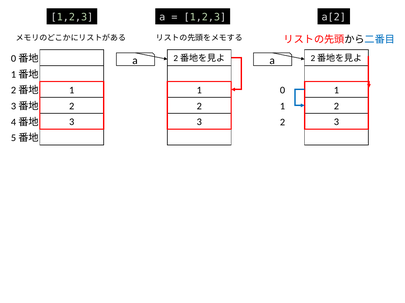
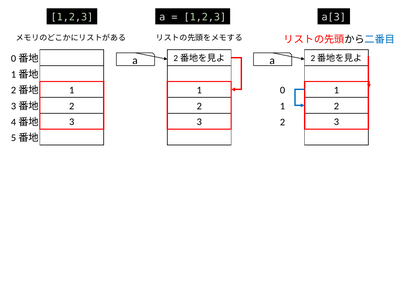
a[2: a[2 -> a[3 (334, 17)
